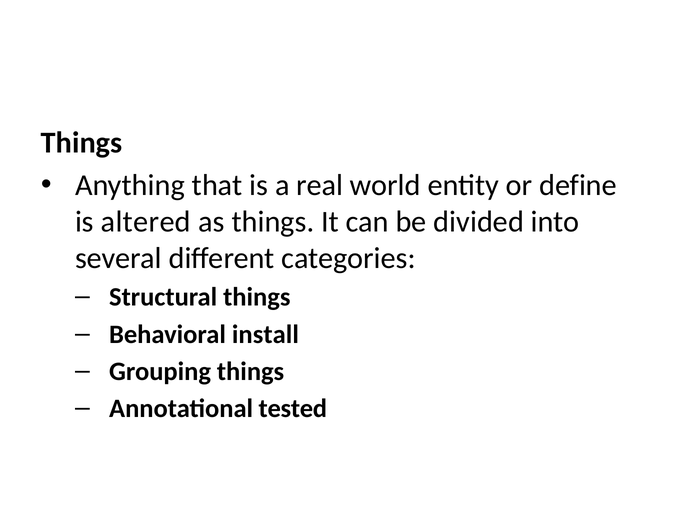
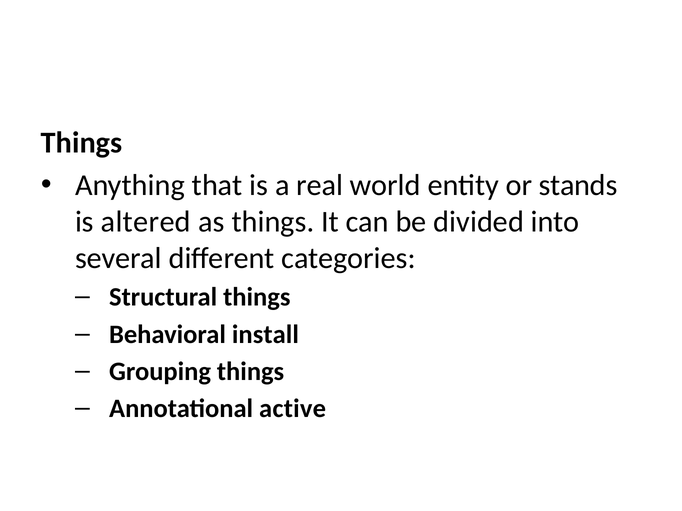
define: define -> stands (578, 186)
tested: tested -> active (293, 409)
